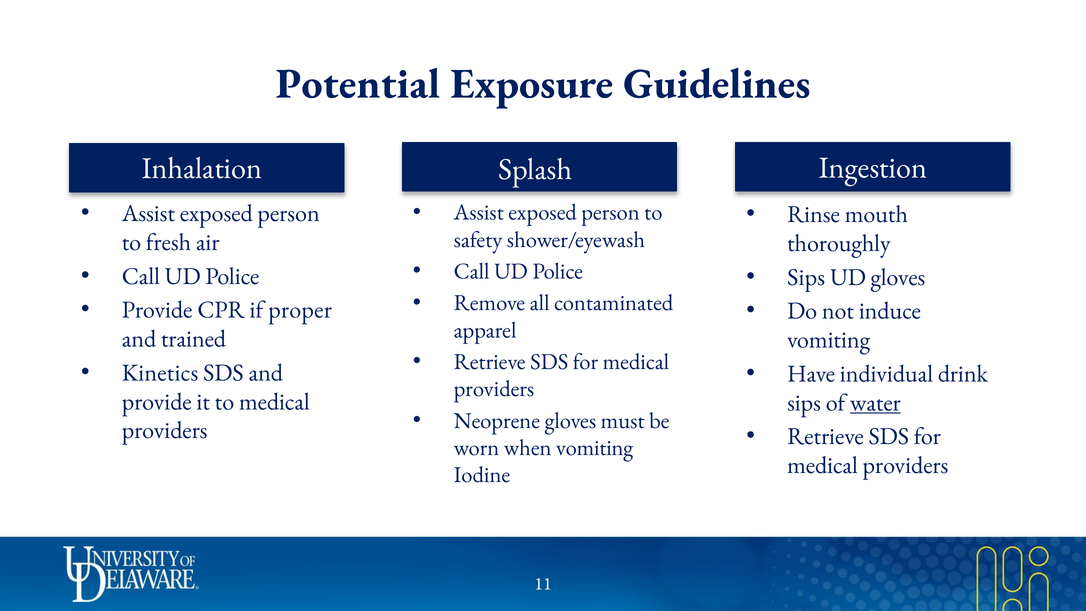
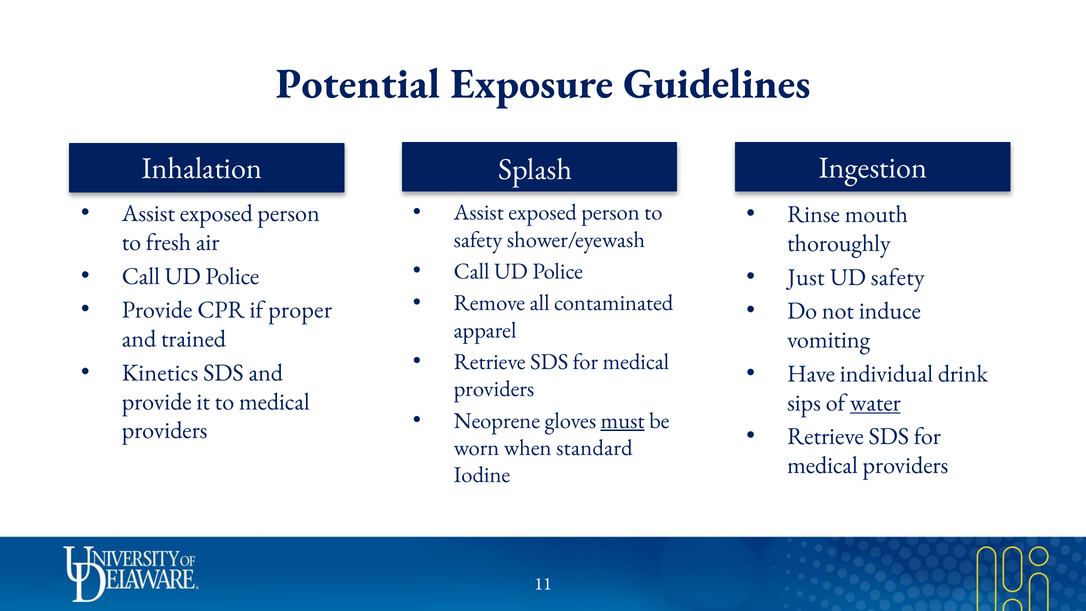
Sips: Sips -> Just (806, 277)
UD gloves: gloves -> safety (898, 277)
must underline: none -> present (623, 421)
when vomiting: vomiting -> standard (594, 448)
